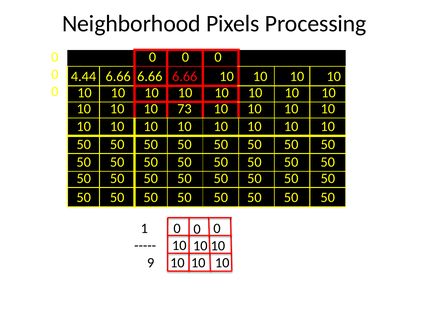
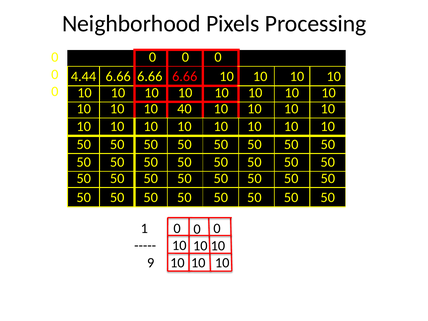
73: 73 -> 40 (184, 109)
